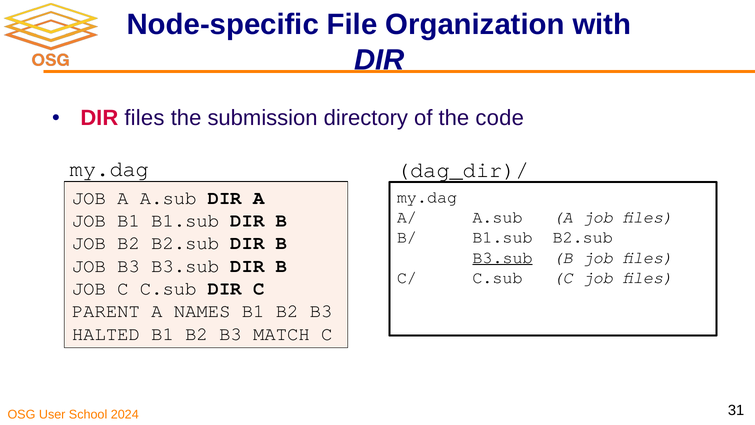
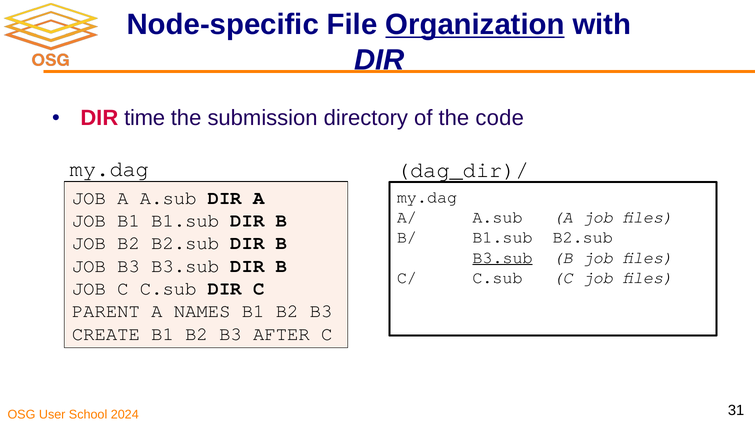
Organization underline: none -> present (475, 25)
DIR files: files -> time (145, 118)
HALTED: HALTED -> CREATE (106, 334)
MATCH: MATCH -> AFTER (281, 334)
